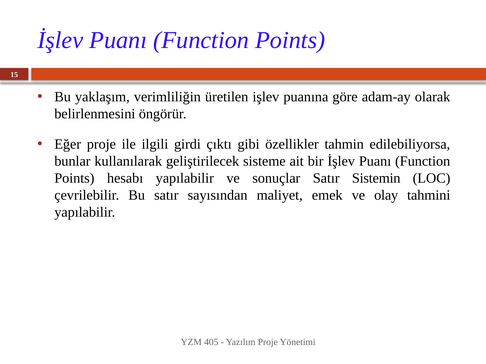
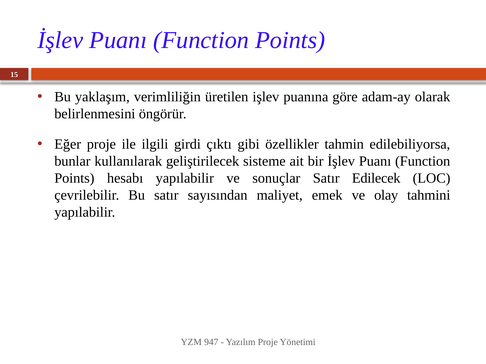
Sistemin: Sistemin -> Edilecek (376, 179)
405: 405 -> 947 (211, 342)
